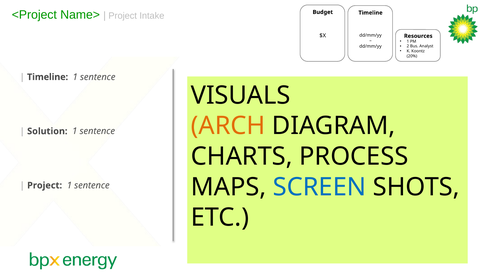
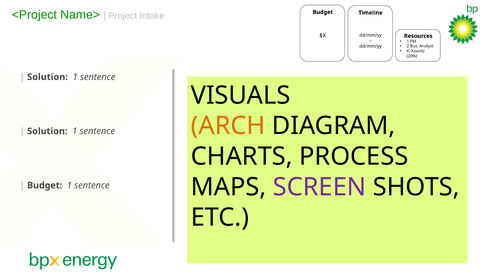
Timeline: Timeline -> Solution (47, 77)
SCREEN colour: blue -> purple (320, 187)
Project: Project -> Budget (45, 185)
